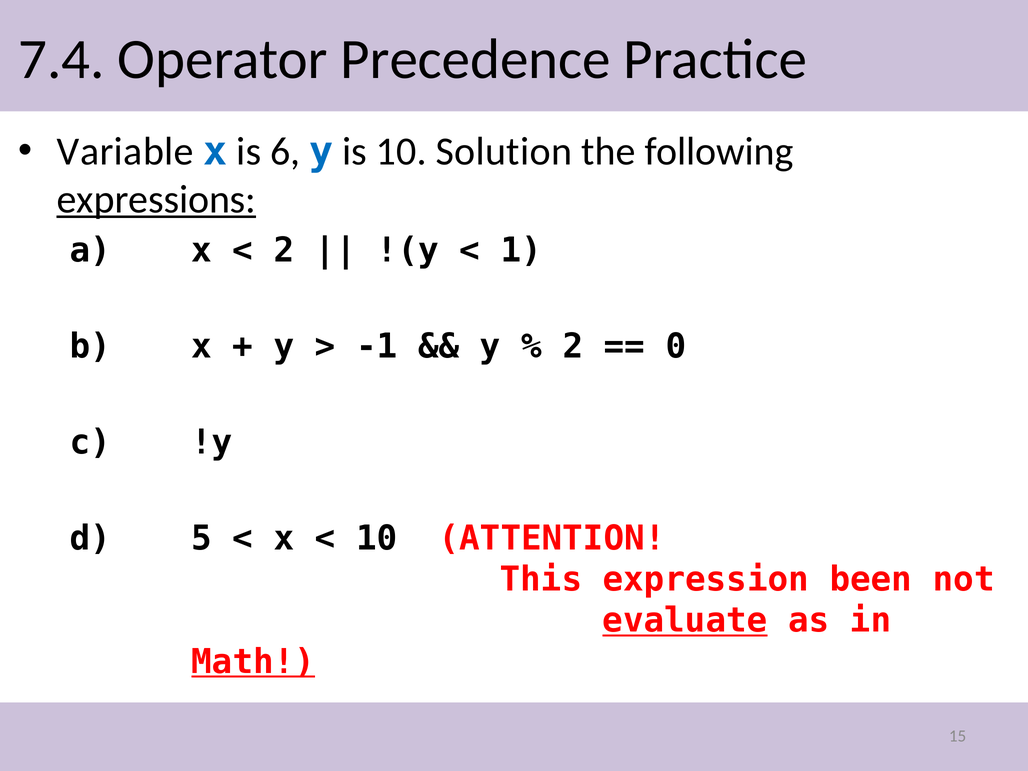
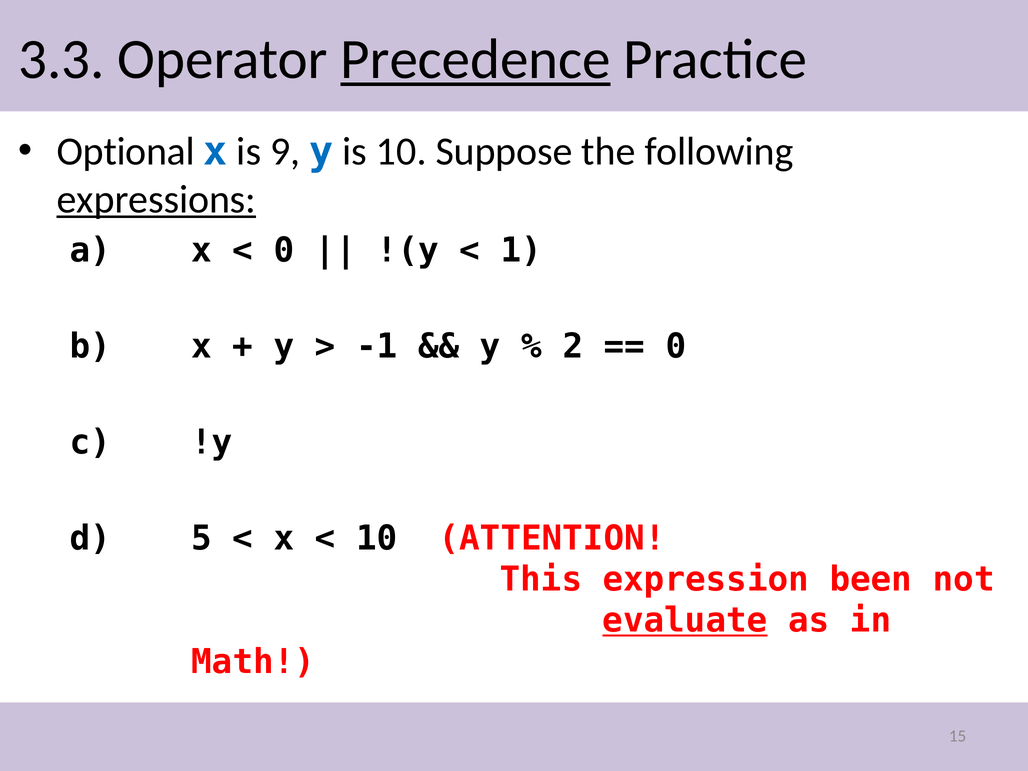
7.4: 7.4 -> 3.3 (61, 60)
Precedence underline: none -> present (476, 60)
Variable: Variable -> Optional (126, 152)
6: 6 -> 9 (285, 152)
Solution: Solution -> Suppose (504, 152)
2: 2 -> 0 (284, 251)
Math underline: present -> none (253, 662)
